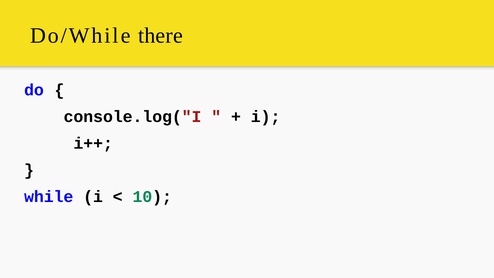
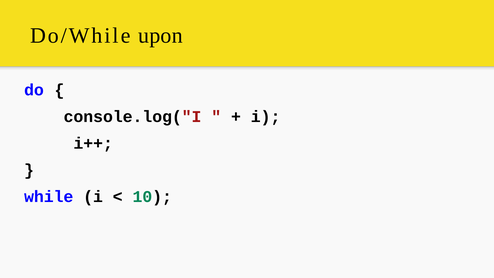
there: there -> upon (160, 36)
